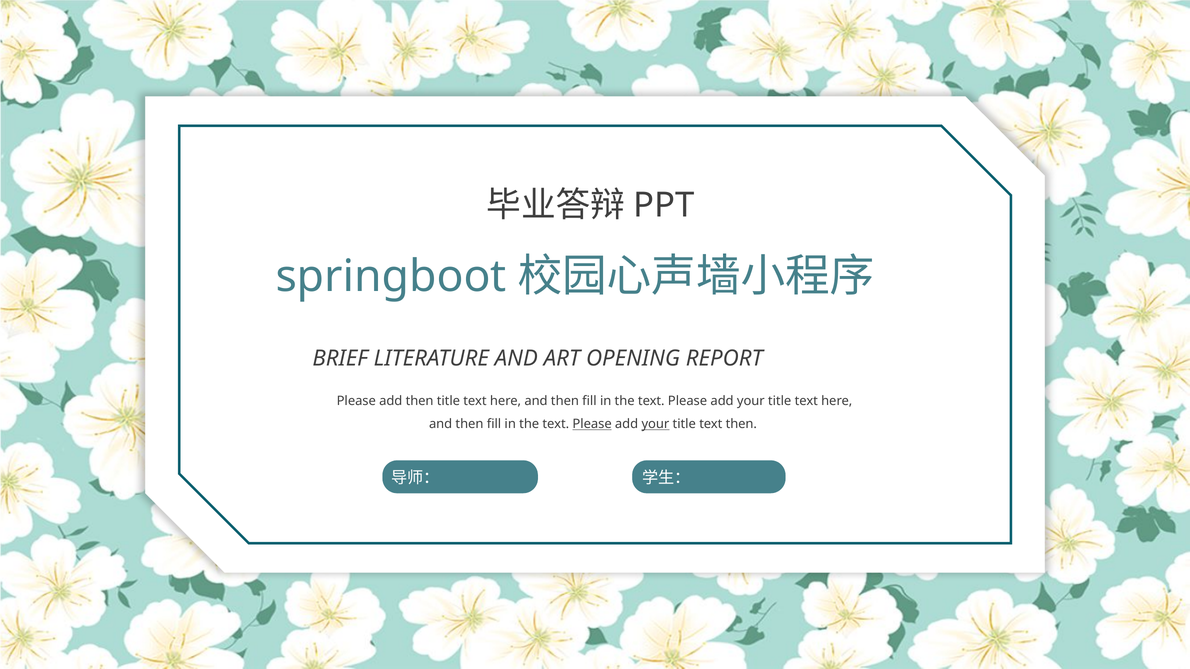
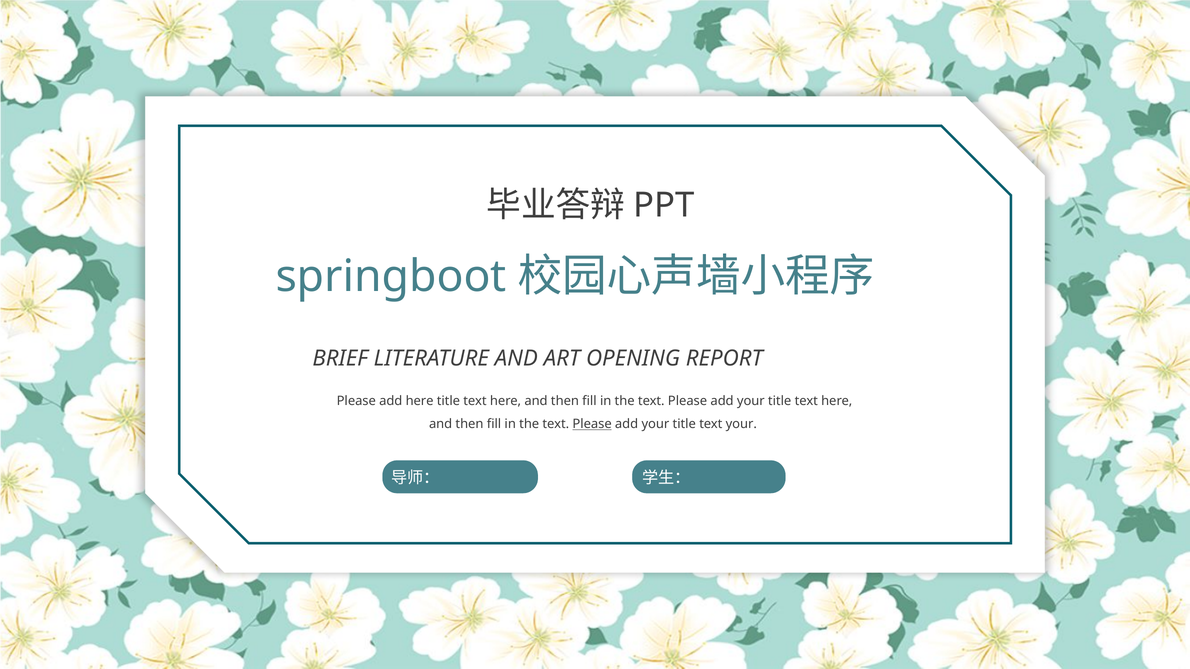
add then: then -> here (420, 401)
your underline: present -> none (655, 424)
text then: then -> your (741, 424)
